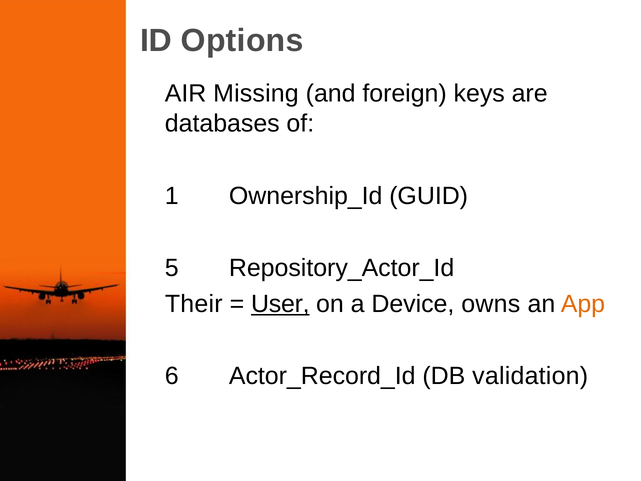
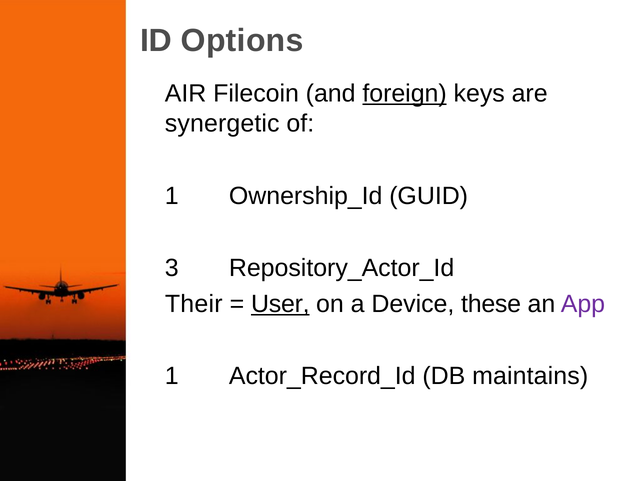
Missing: Missing -> Filecoin (256, 94)
foreign underline: none -> present (405, 94)
databases: databases -> synergetic (222, 124)
5: 5 -> 3 (172, 268)
owns: owns -> these (491, 304)
App colour: orange -> purple (583, 304)
6: 6 -> 1 (172, 376)
validation: validation -> maintains (530, 376)
